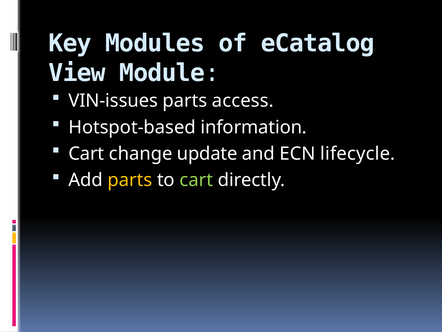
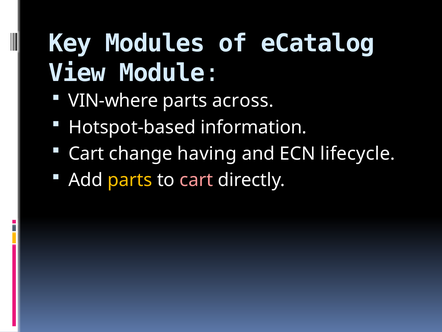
VIN-issues: VIN-issues -> VIN-where (113, 101)
access: access -> across (243, 101)
update: update -> having (207, 154)
cart colour: light green -> pink (196, 180)
